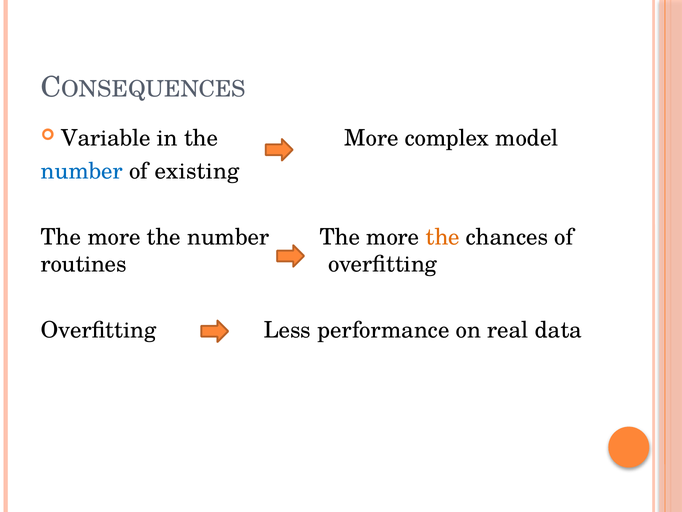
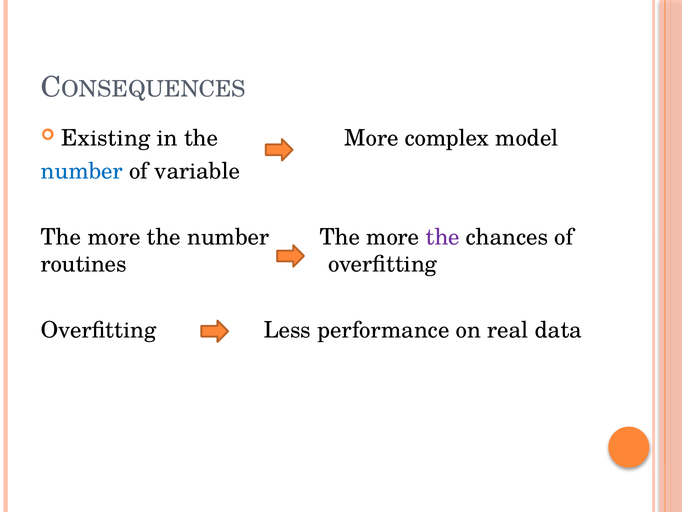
Variable: Variable -> Existing (106, 138)
existing: existing -> variable (197, 171)
the colour: orange -> purple (443, 237)
